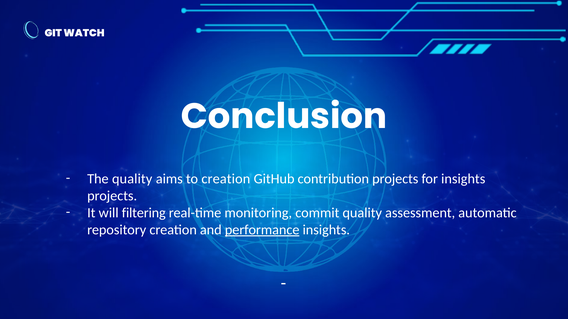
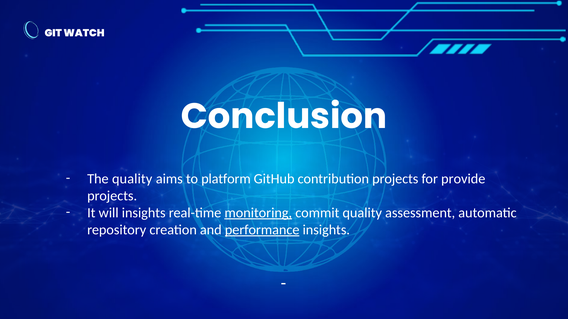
to creation: creation -> platform (226, 179)
for insights: insights -> provide (463, 179)
will filtering: filtering -> insights (144, 213)
monitoring underline: none -> present (258, 213)
